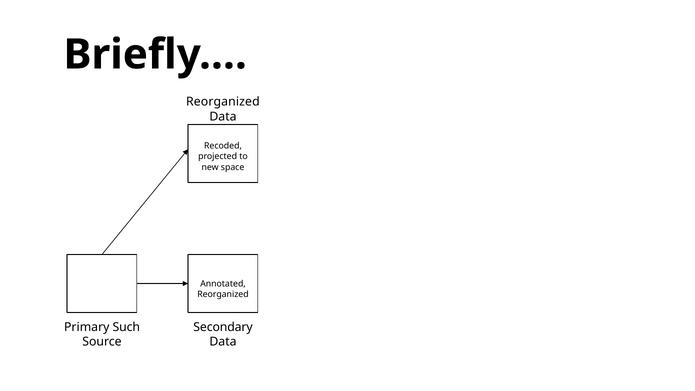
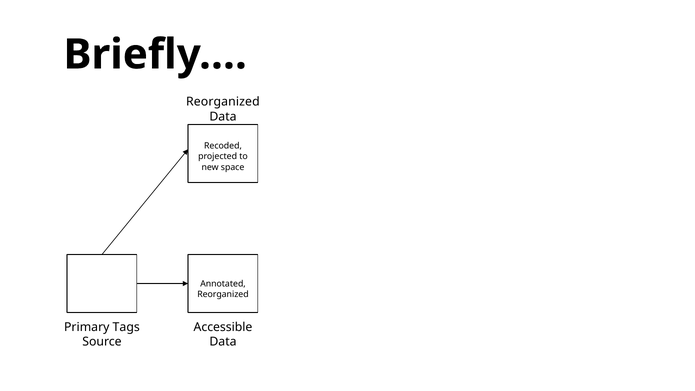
Such: Such -> Tags (126, 327)
Secondary: Secondary -> Accessible (223, 327)
